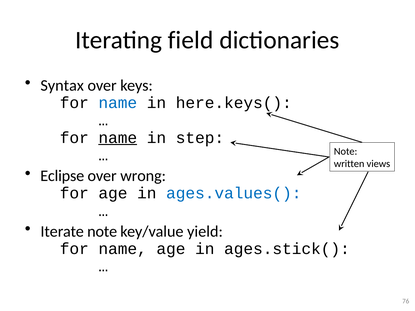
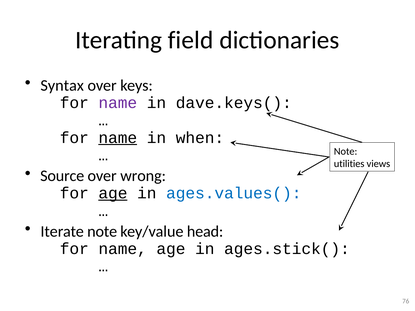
name colour: blue -> purple (118, 103)
here.keys(: here.keys( -> dave.keys( (234, 103)
step: step -> when (200, 138)
written: written -> utilities (349, 164)
Eclipse: Eclipse -> Source (62, 176)
age underline: none -> present (113, 193)
yield: yield -> head (205, 232)
